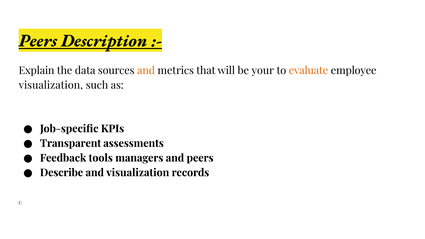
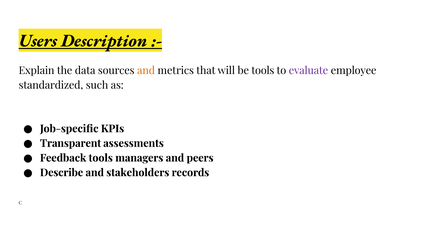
Peers: Peers -> Users (38, 41)
be your: your -> tools (263, 71)
evaluate colour: orange -> purple (308, 71)
visualization: visualization -> standardized (51, 85)
and visualization: visualization -> stakeholders (138, 173)
